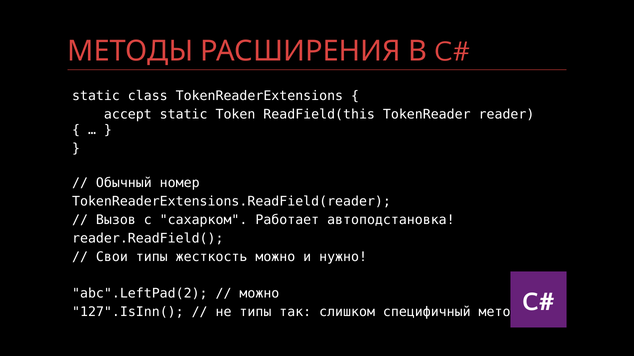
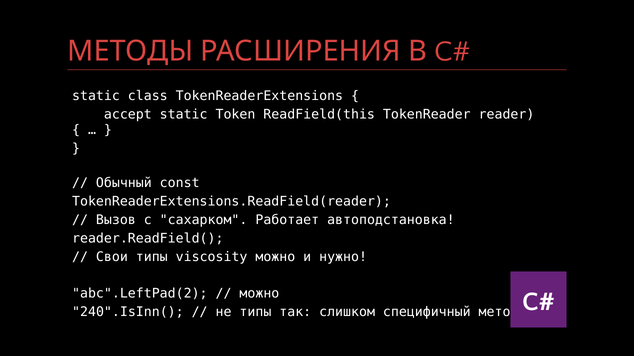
номер: номер -> const (180, 183)
жесткость: жесткость -> viscosity (212, 257)
127".IsInn(: 127".IsInn( -> 240".IsInn( (128, 313)
